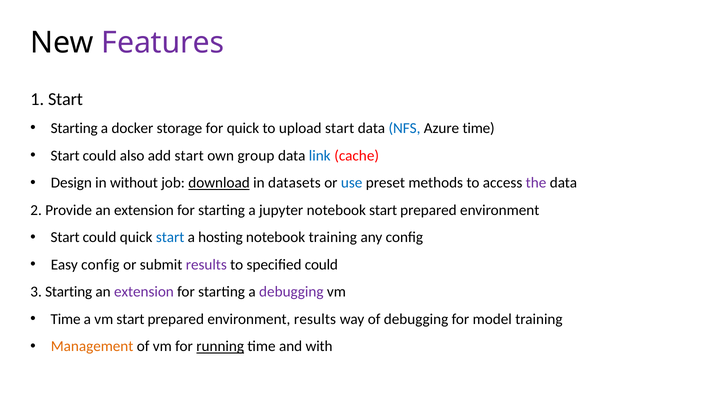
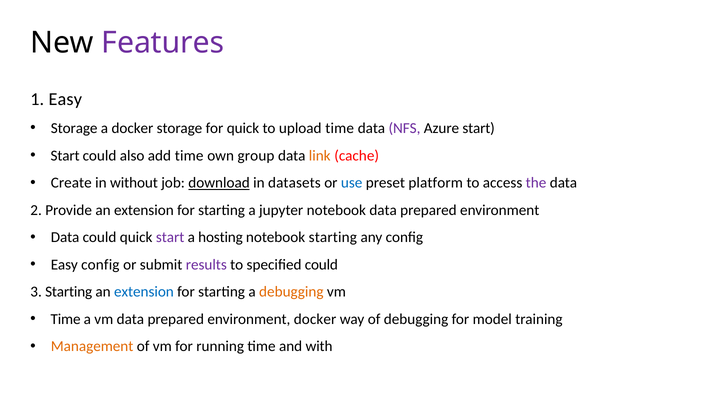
1 Start: Start -> Easy (65, 99)
Starting: Starting -> Storage (74, 128)
upload start: start -> time (340, 128)
NFS colour: blue -> purple (404, 128)
Azure time: time -> start (479, 128)
add start: start -> time (189, 156)
link colour: blue -> orange (320, 156)
Design: Design -> Create (71, 183)
methods: methods -> platform (436, 183)
notebook start: start -> data (383, 210)
Start: Start -> Data (65, 237)
start colour: blue -> purple (170, 237)
notebook training: training -> starting (333, 237)
extension colour: purple -> blue (144, 292)
debugging colour: purple -> orange (291, 292)
vm start: start -> data (130, 319)
environment results: results -> docker (315, 319)
running underline: present -> none (220, 346)
